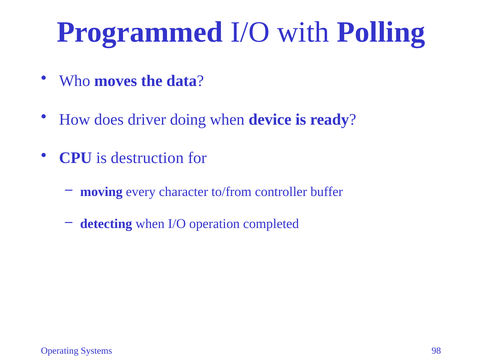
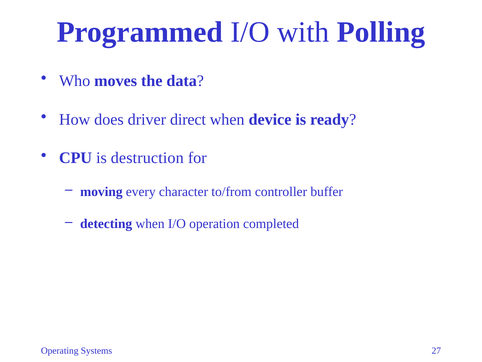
doing: doing -> direct (188, 119)
98: 98 -> 27 (436, 350)
